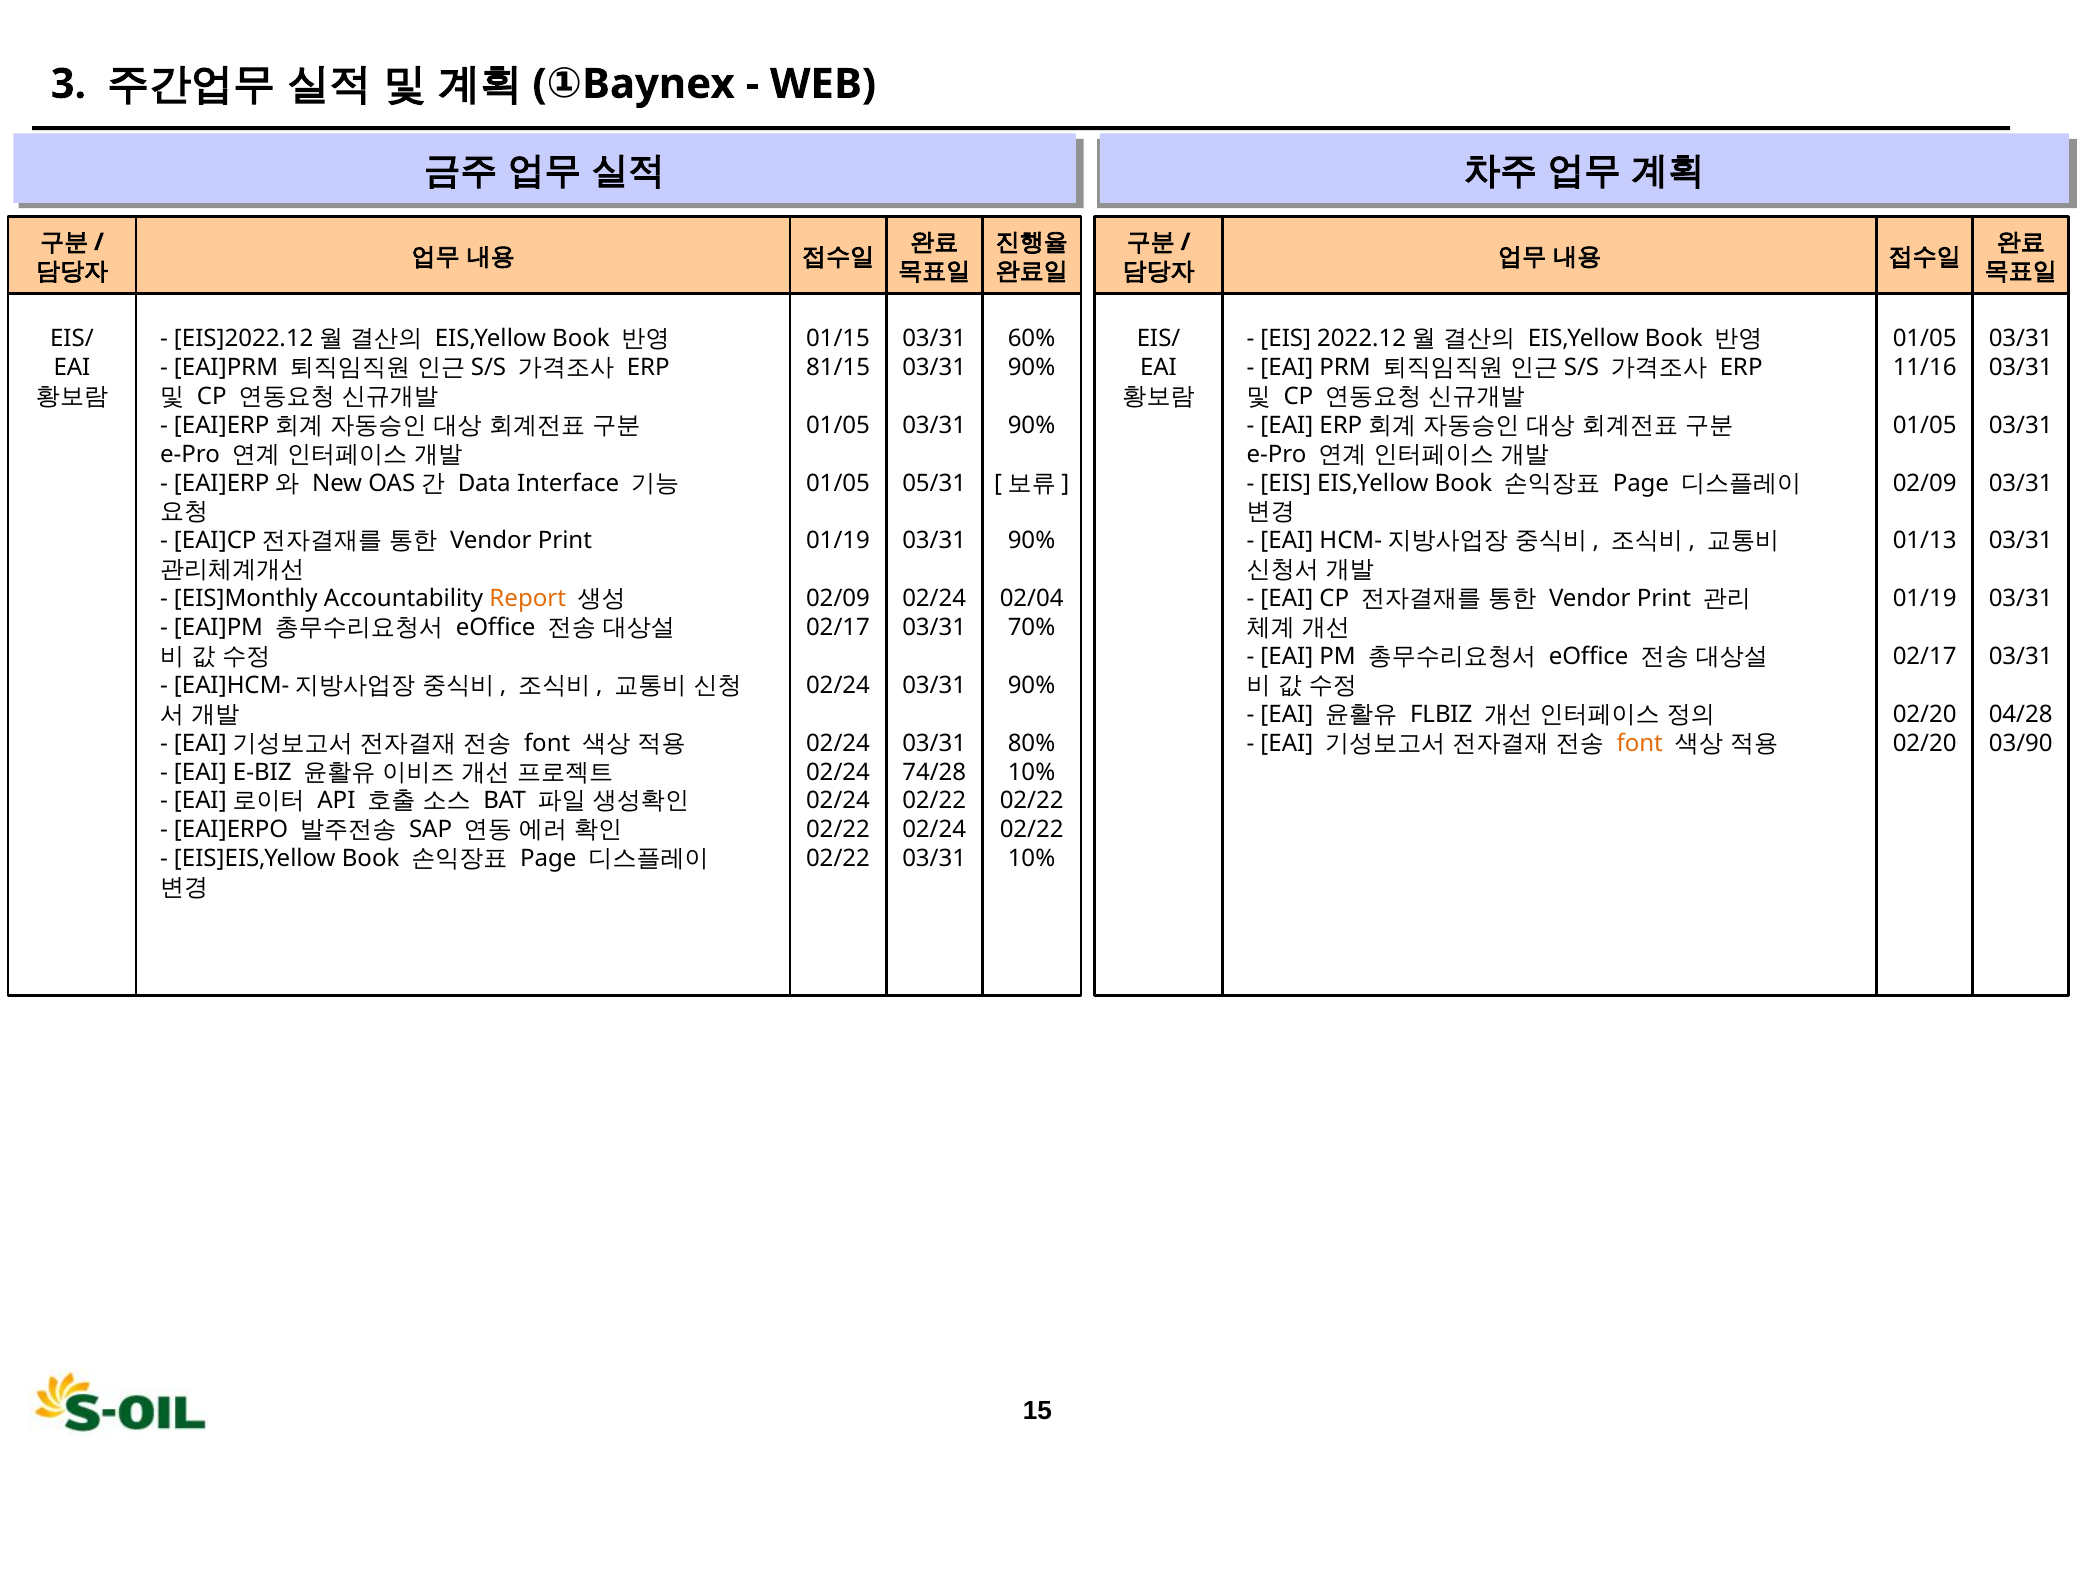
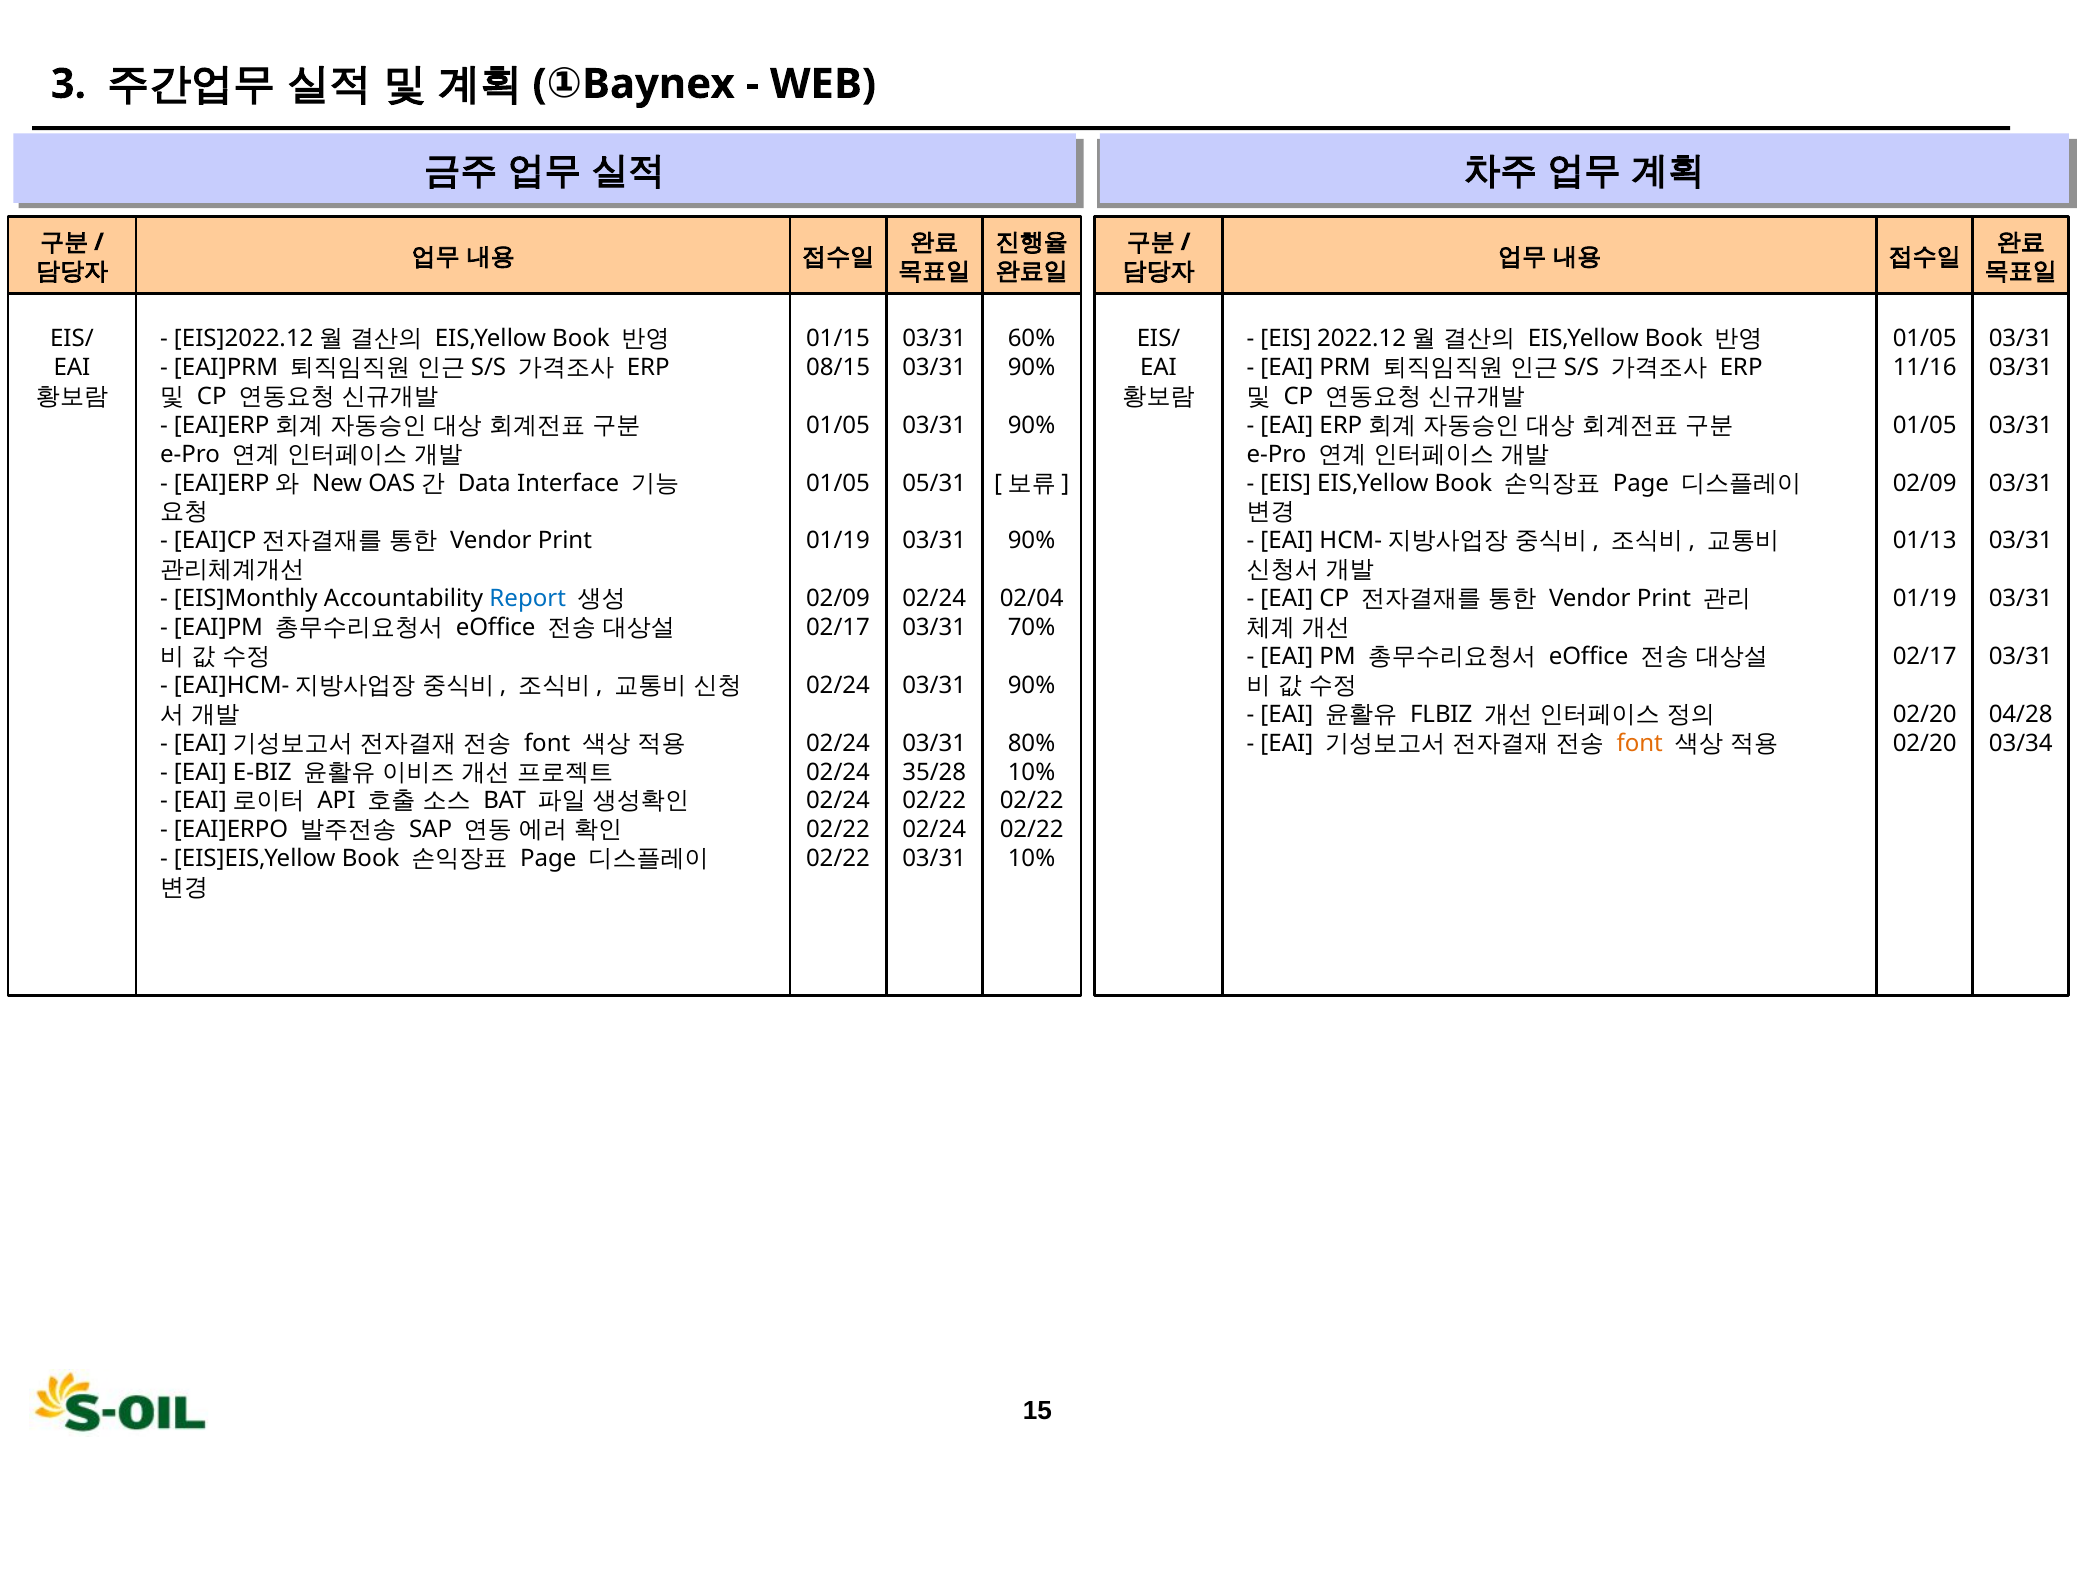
81/15: 81/15 -> 08/15 (838, 368)
Report colour: orange -> blue (528, 599)
03/90: 03/90 -> 03/34 (2021, 743)
74/28: 74/28 -> 35/28 (934, 772)
